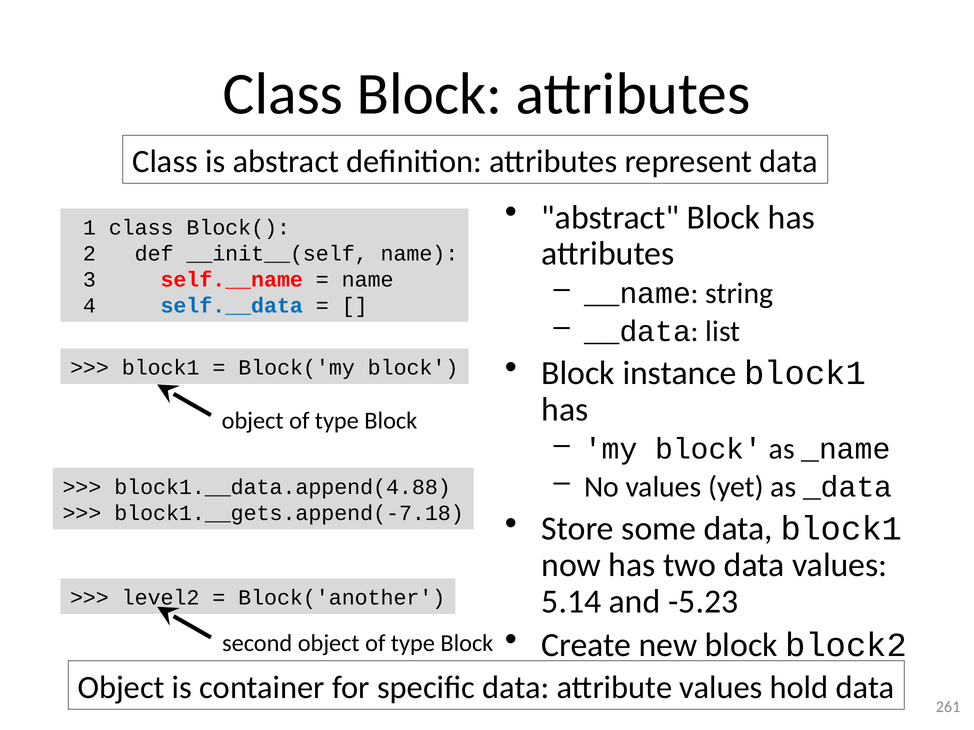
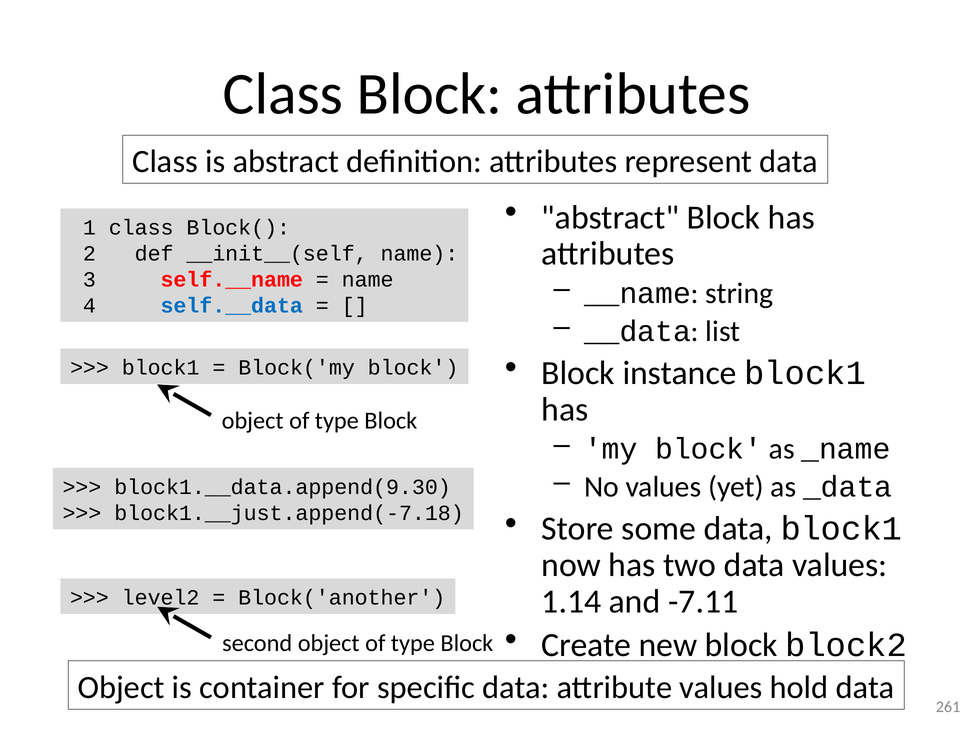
block1.__data.append(4.88: block1.__data.append(4.88 -> block1.__data.append(9.30 (283, 487)
block1.__gets.append(-7.18: block1.__gets.append(-7.18 -> block1.__just.append(-7.18 (289, 513)
5.14: 5.14 -> 1.14 (571, 602)
-5.23: -5.23 -> -7.11 (703, 602)
